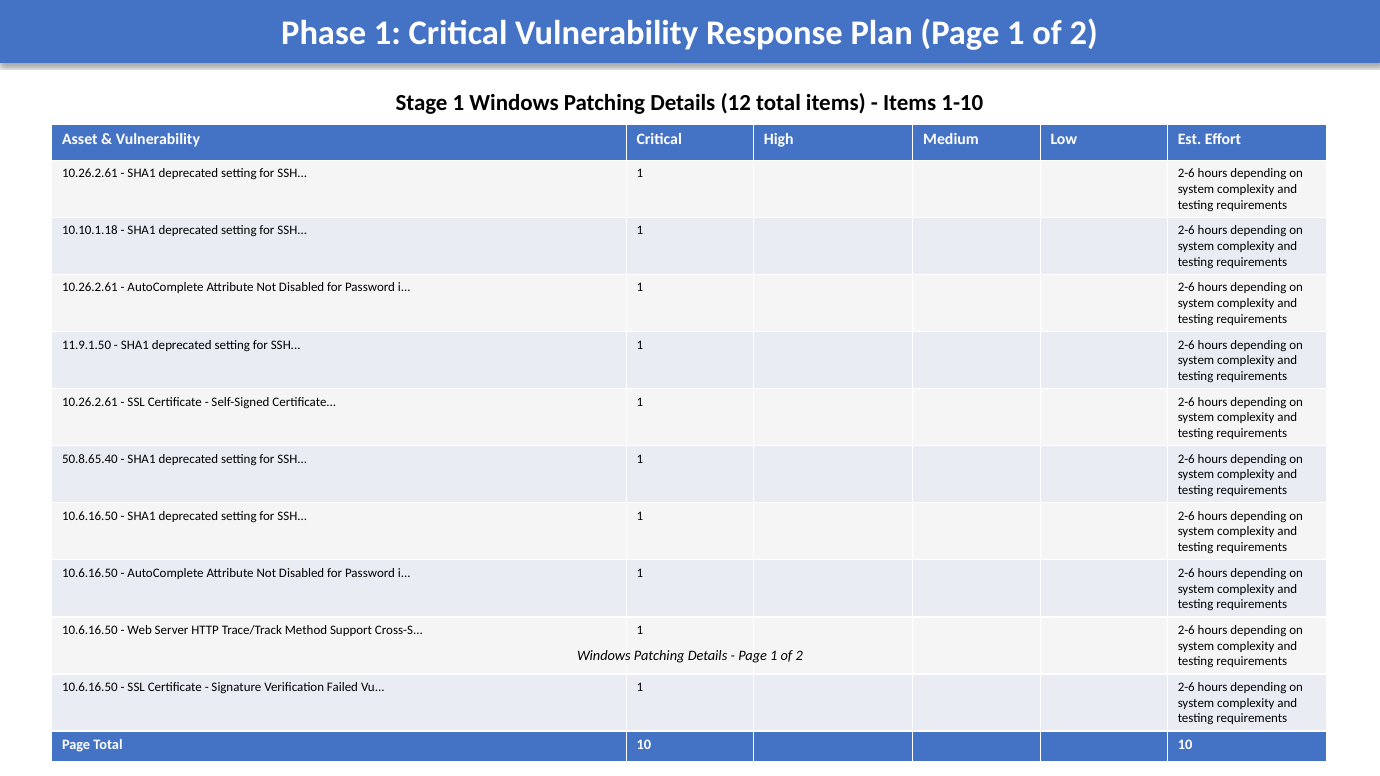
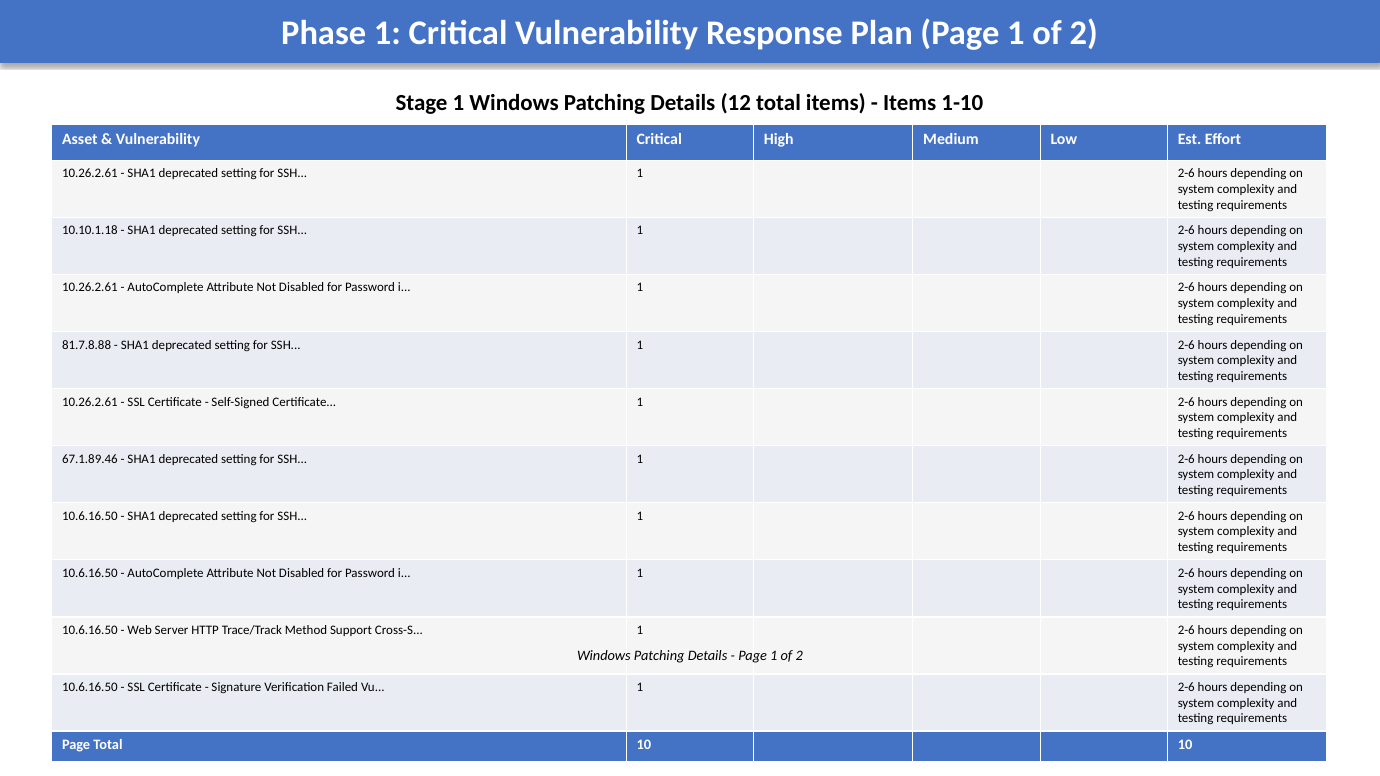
11.9.1.50: 11.9.1.50 -> 81.7.8.88 (87, 345)
50.8.65.40: 50.8.65.40 -> 67.1.89.46 (90, 459)
